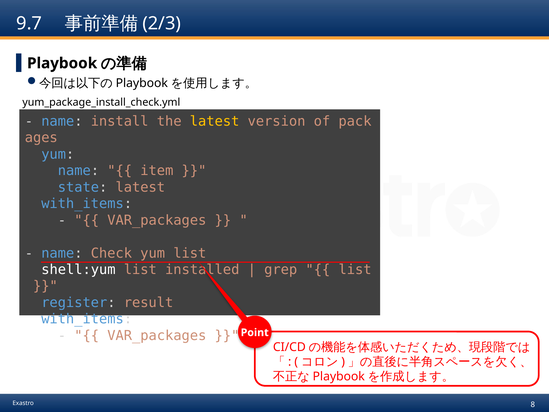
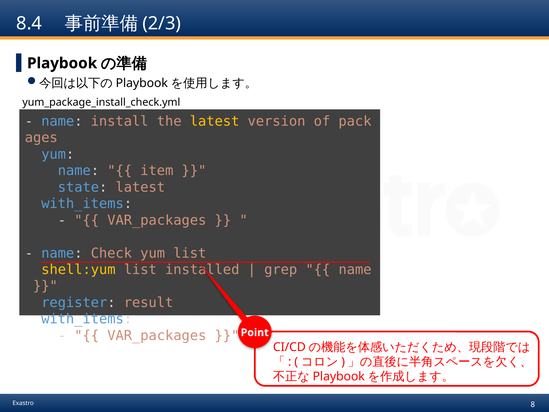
9.7: 9.7 -> 8.4 (29, 23)
shell:yum colour: white -> yellow (78, 269)
list: list -> name (355, 269)
